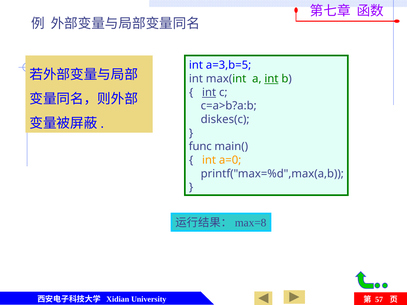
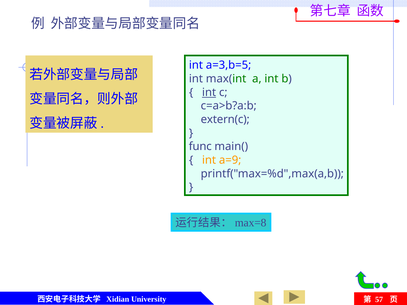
int underline: present -> none (271, 79)
diskes(c: diskes(c -> extern(c (225, 120)
a=0: a=0 -> a=9 (230, 160)
